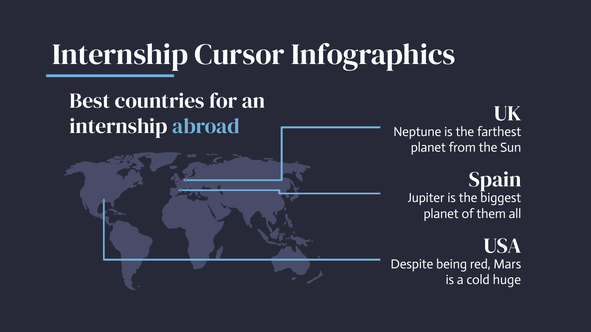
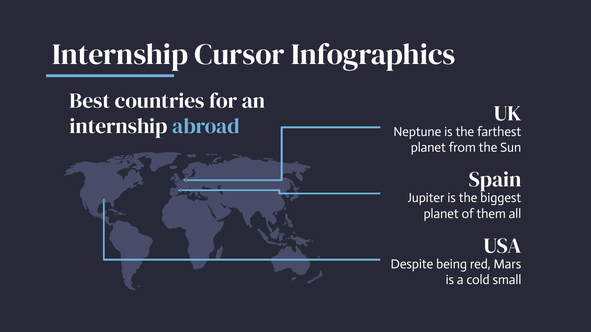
huge: huge -> small (507, 280)
